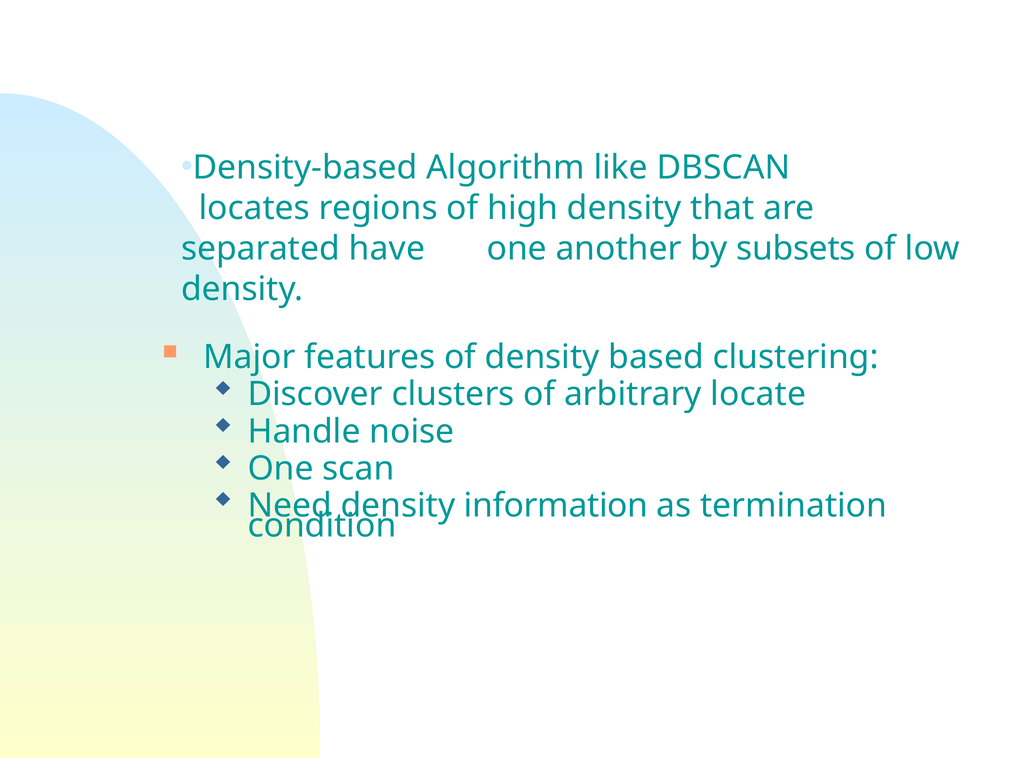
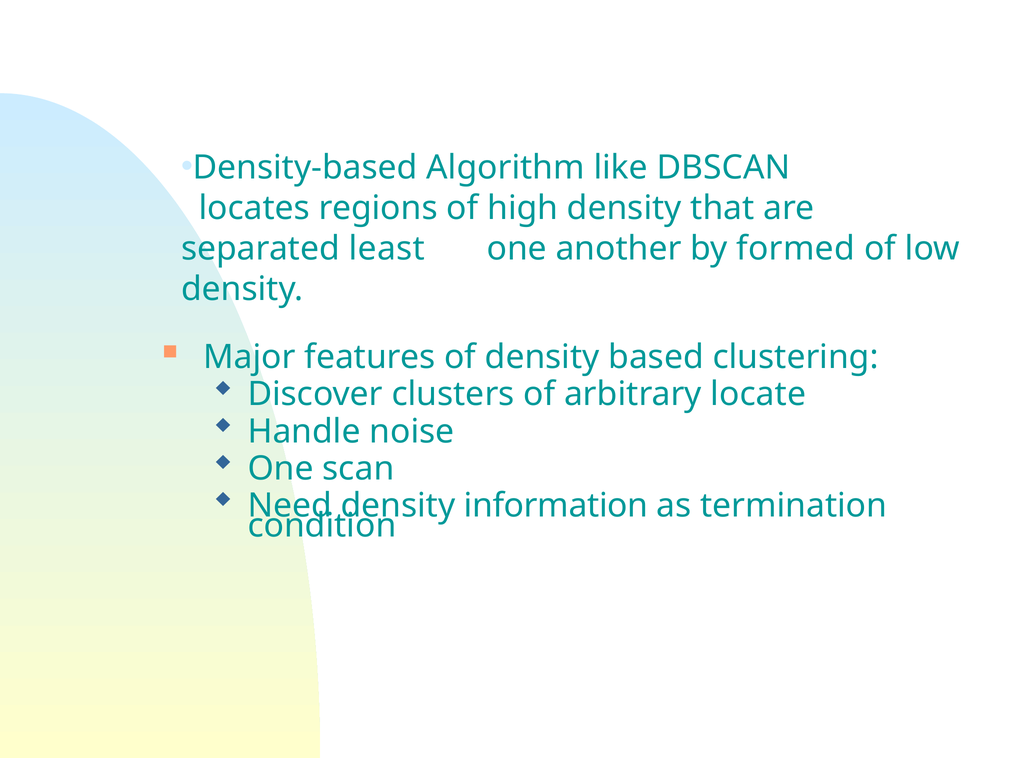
have: have -> least (387, 249)
subsets: subsets -> formed (796, 249)
